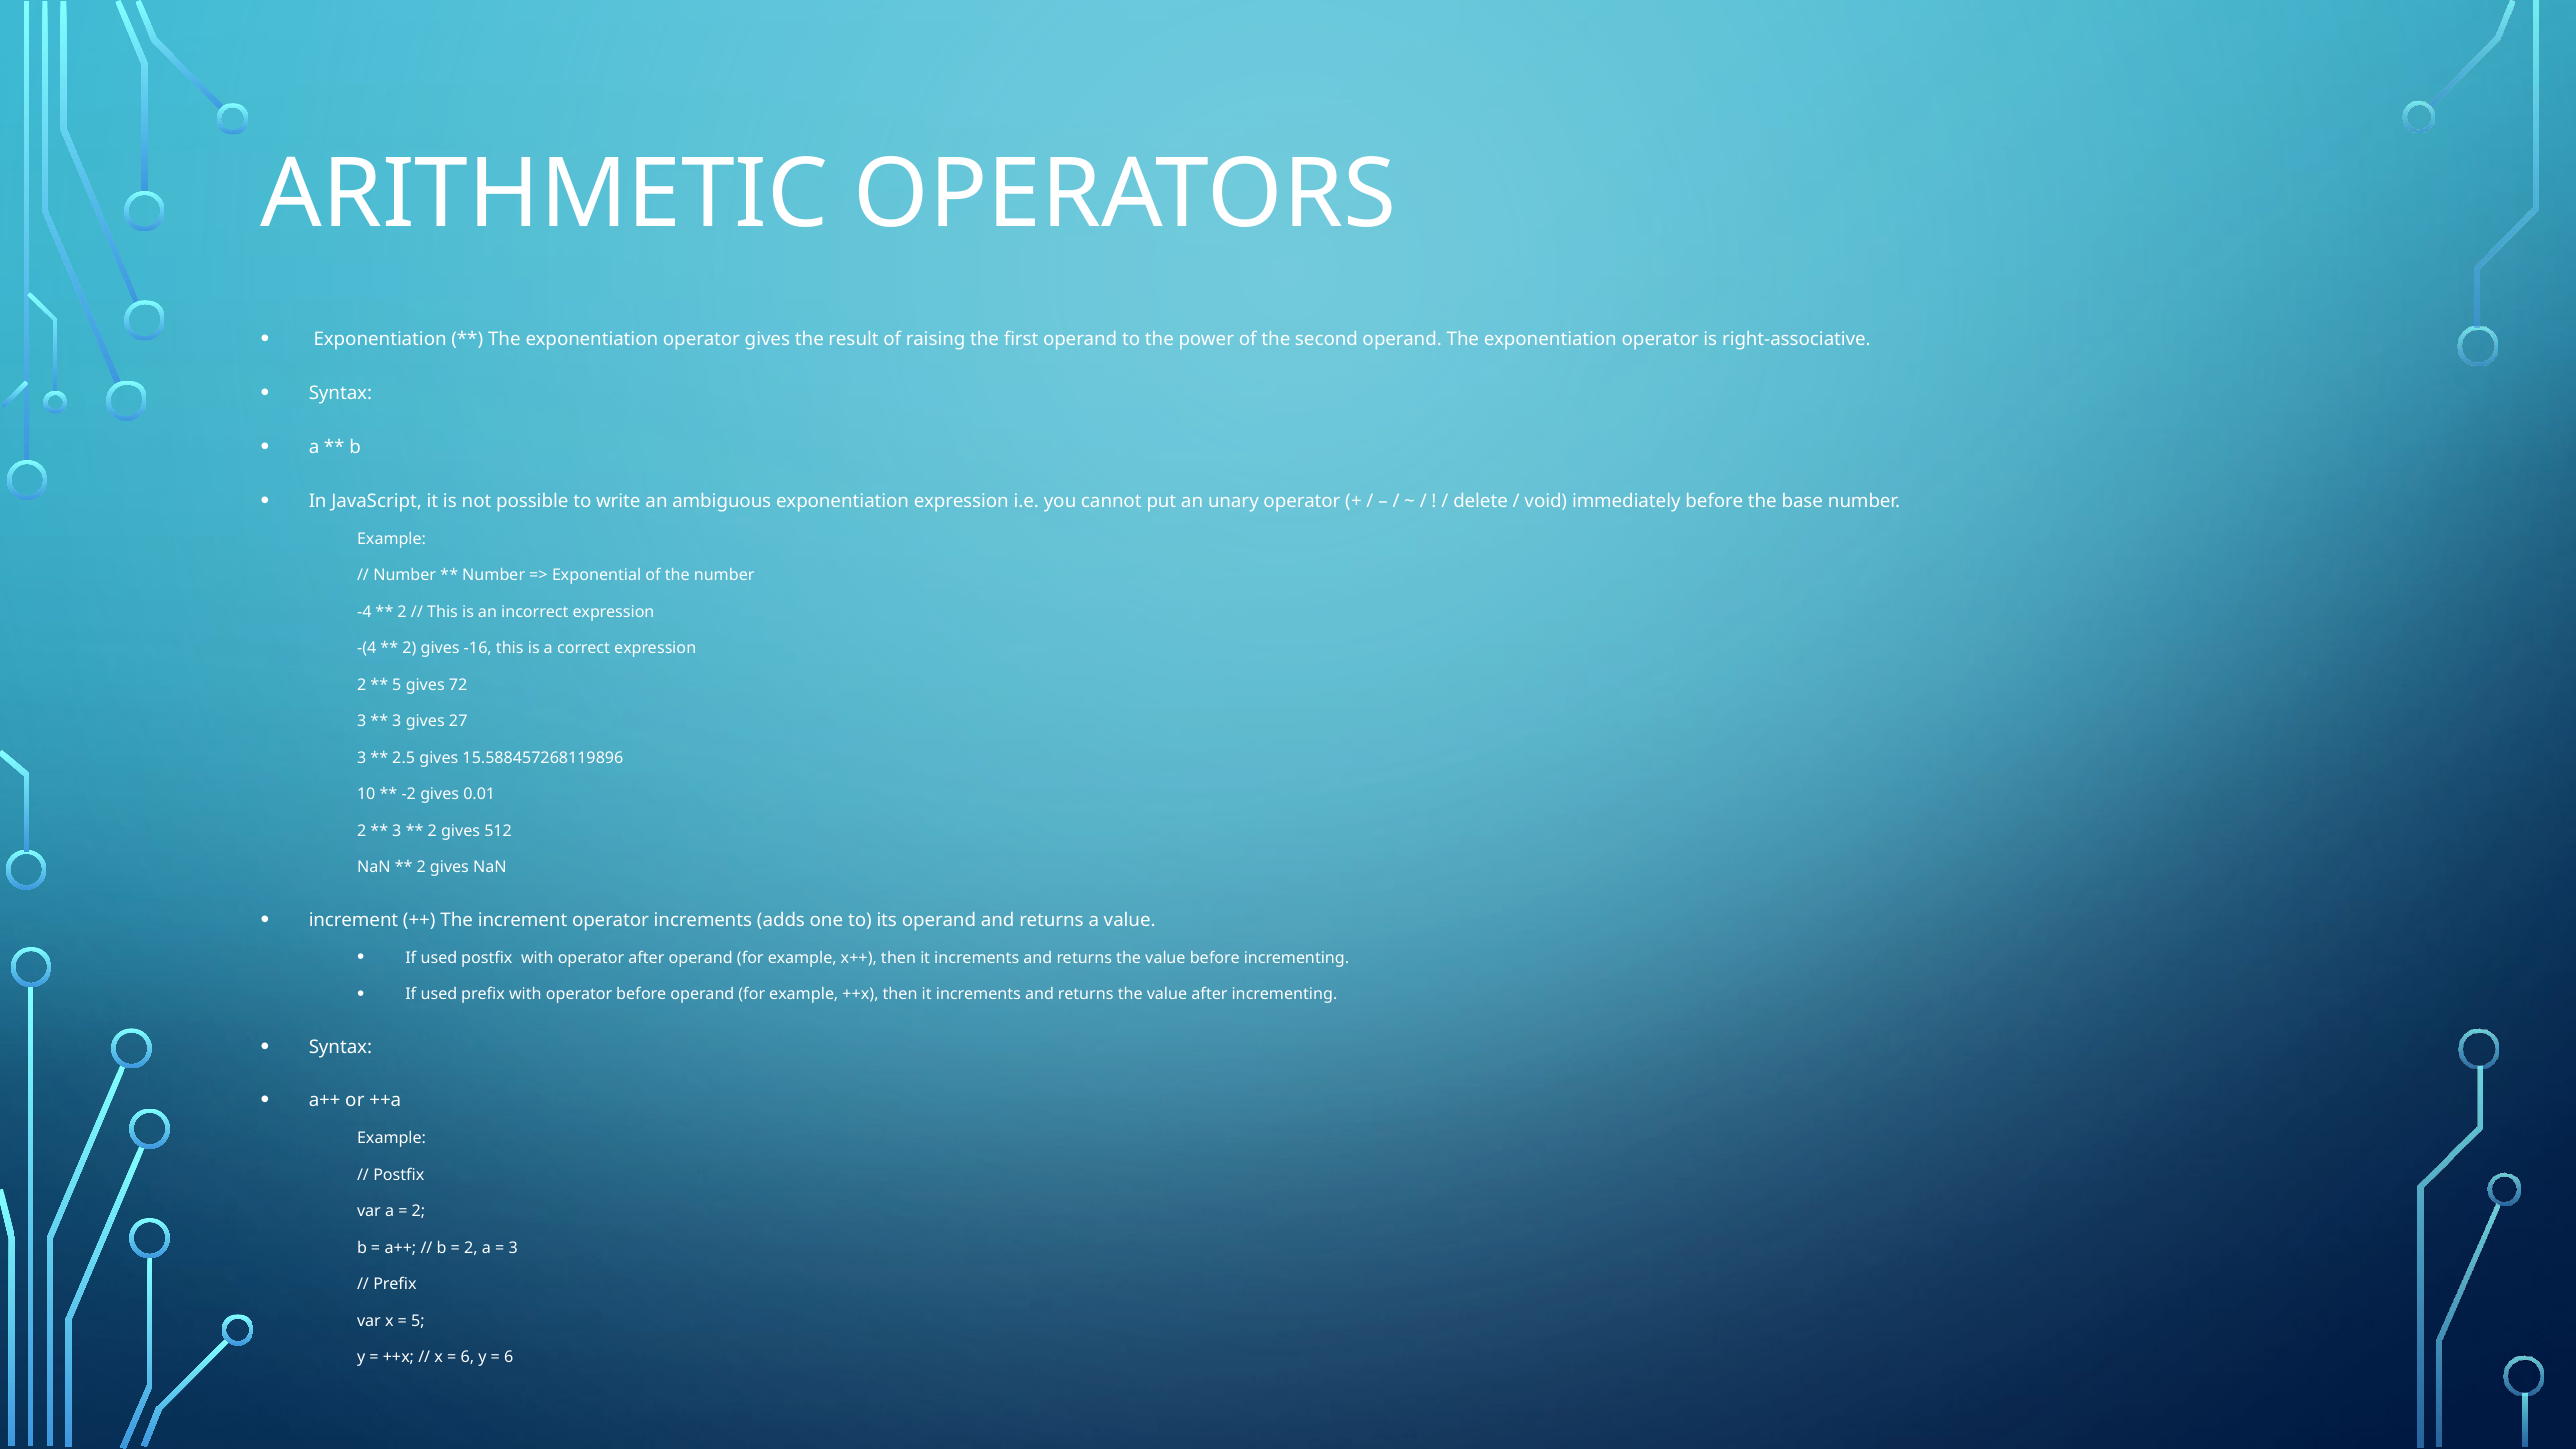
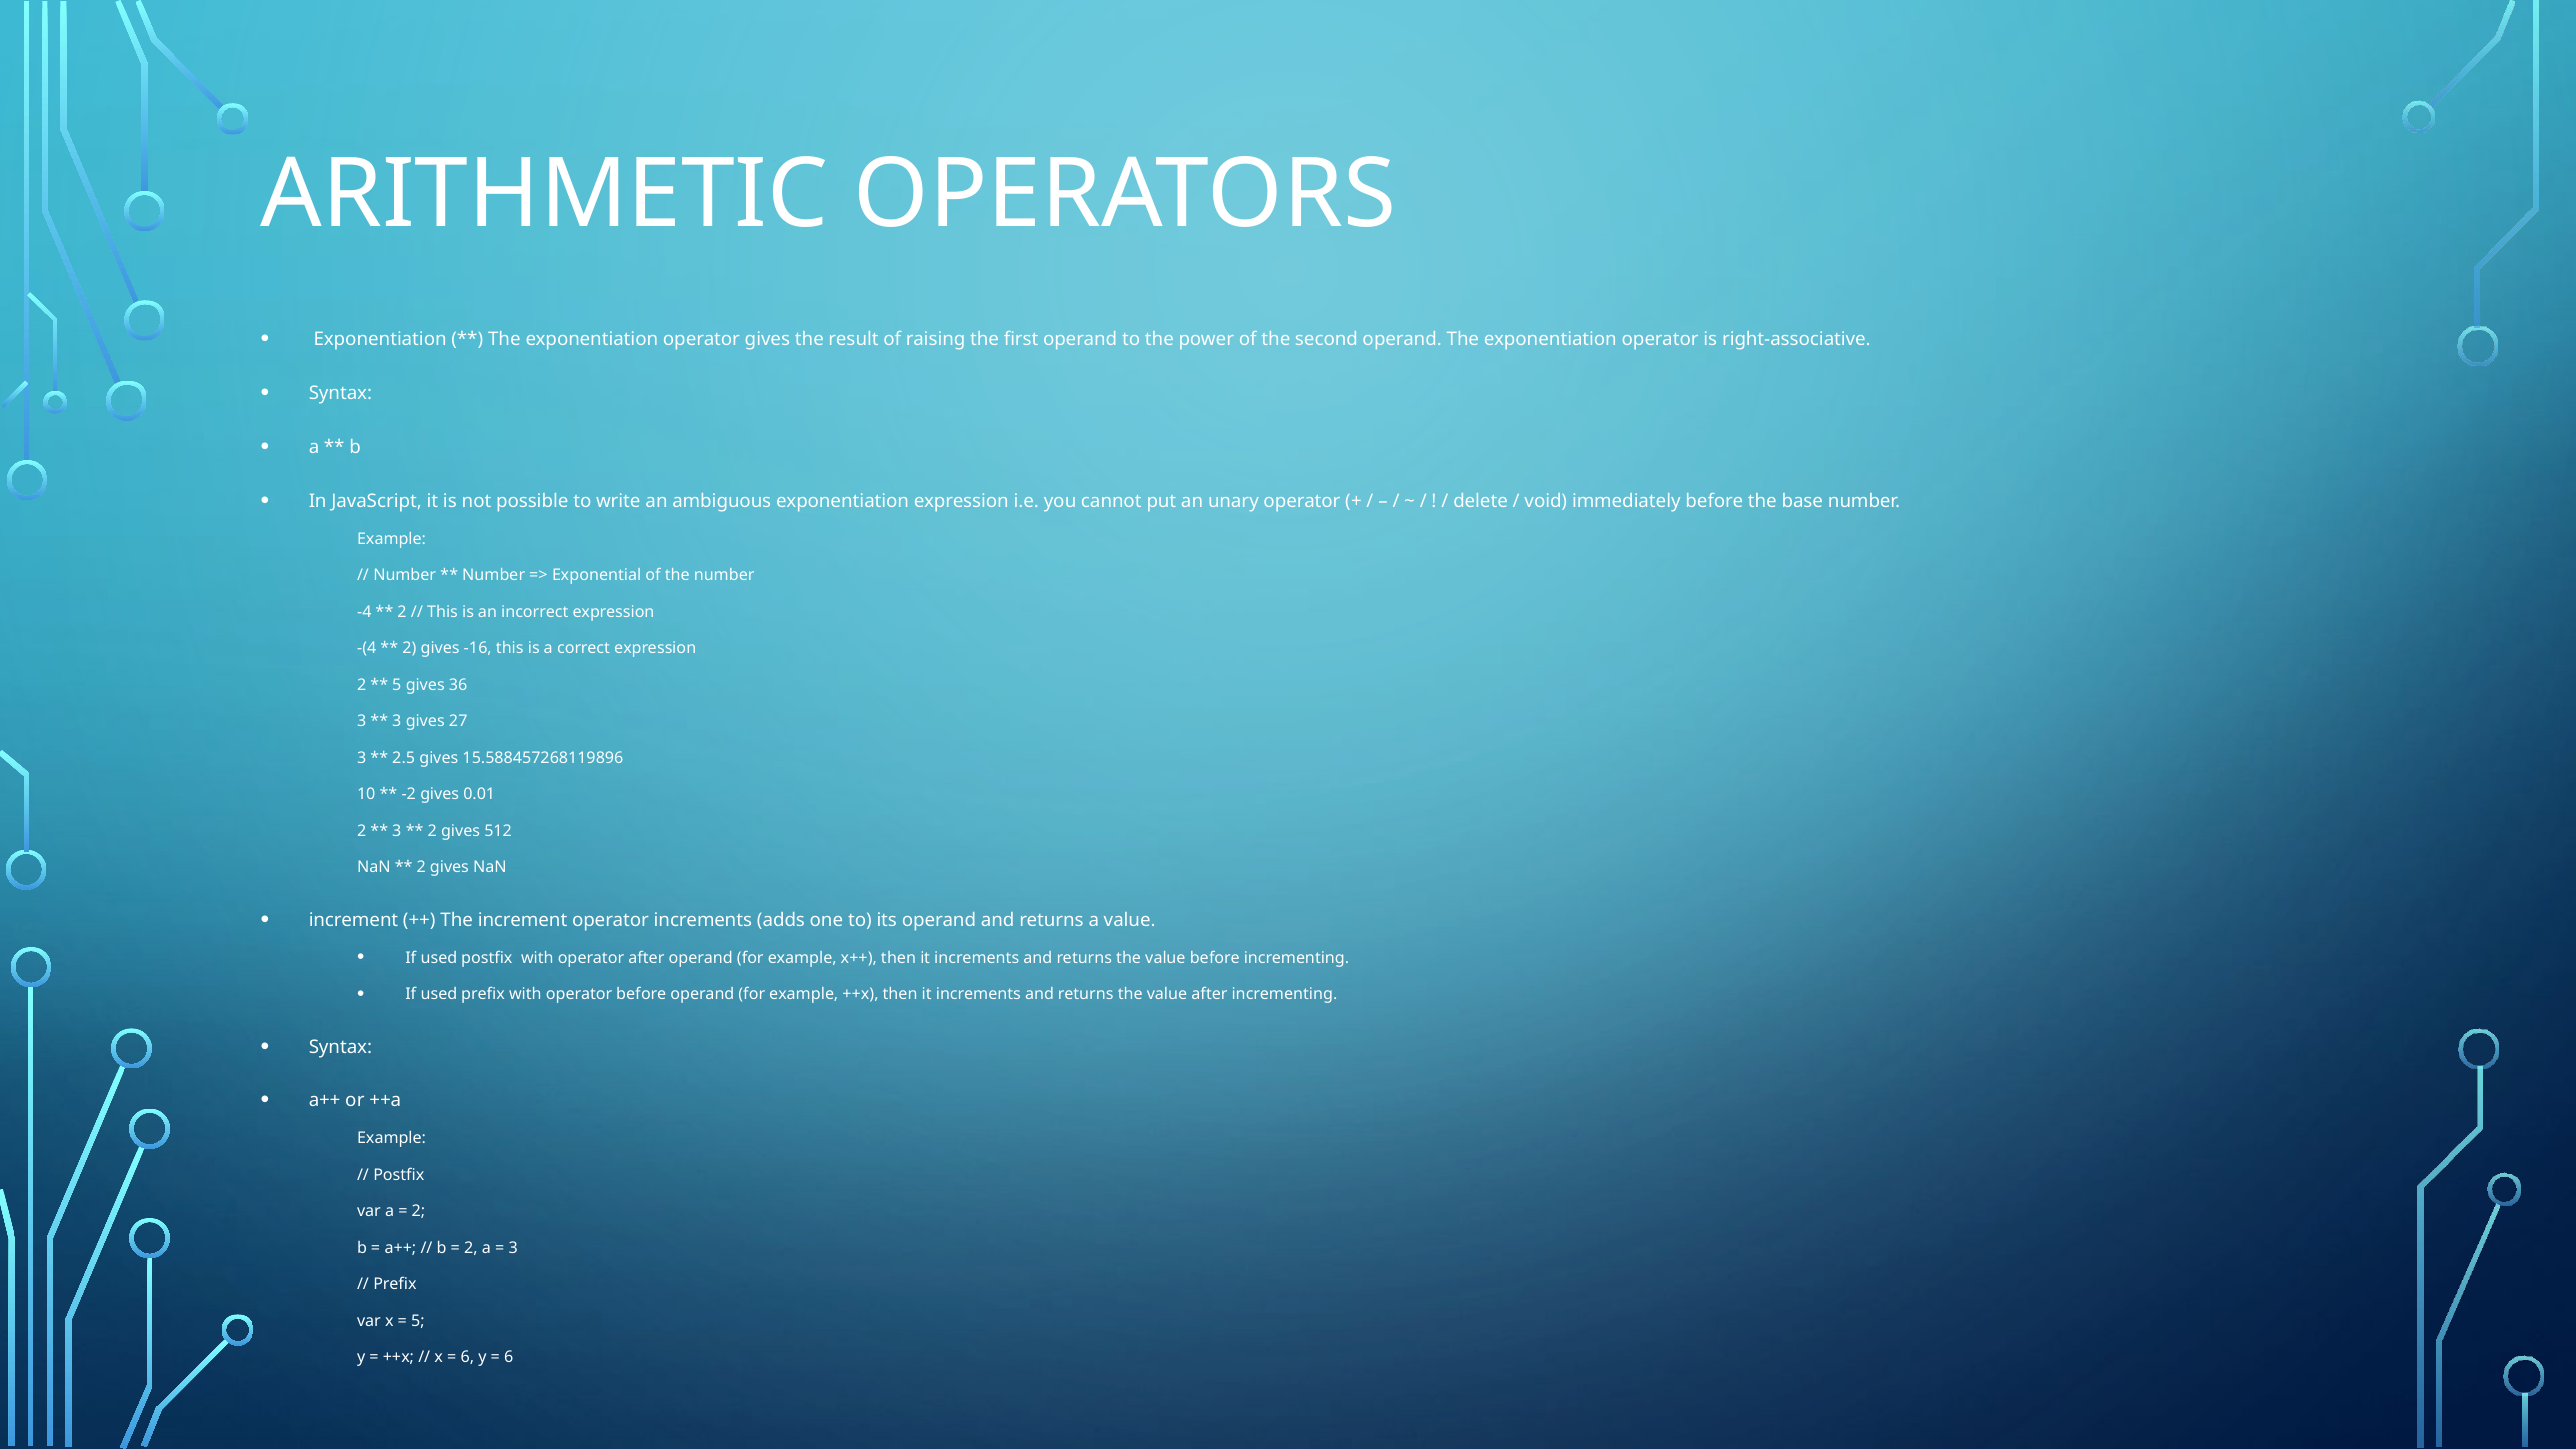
72: 72 -> 36 (458, 685)
